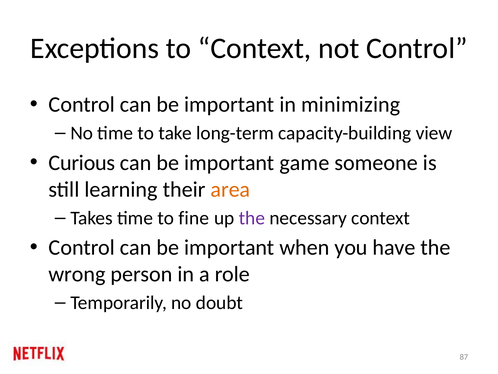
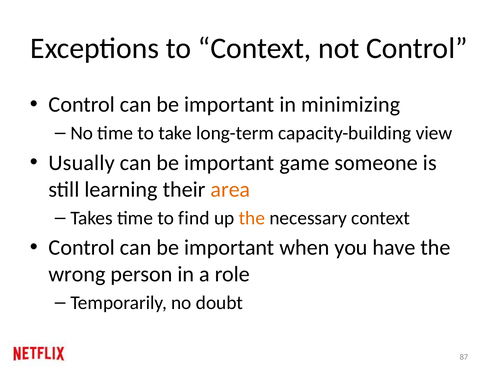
Curious: Curious -> Usually (82, 163)
fine: fine -> find (194, 218)
the colour: purple -> orange (252, 218)
